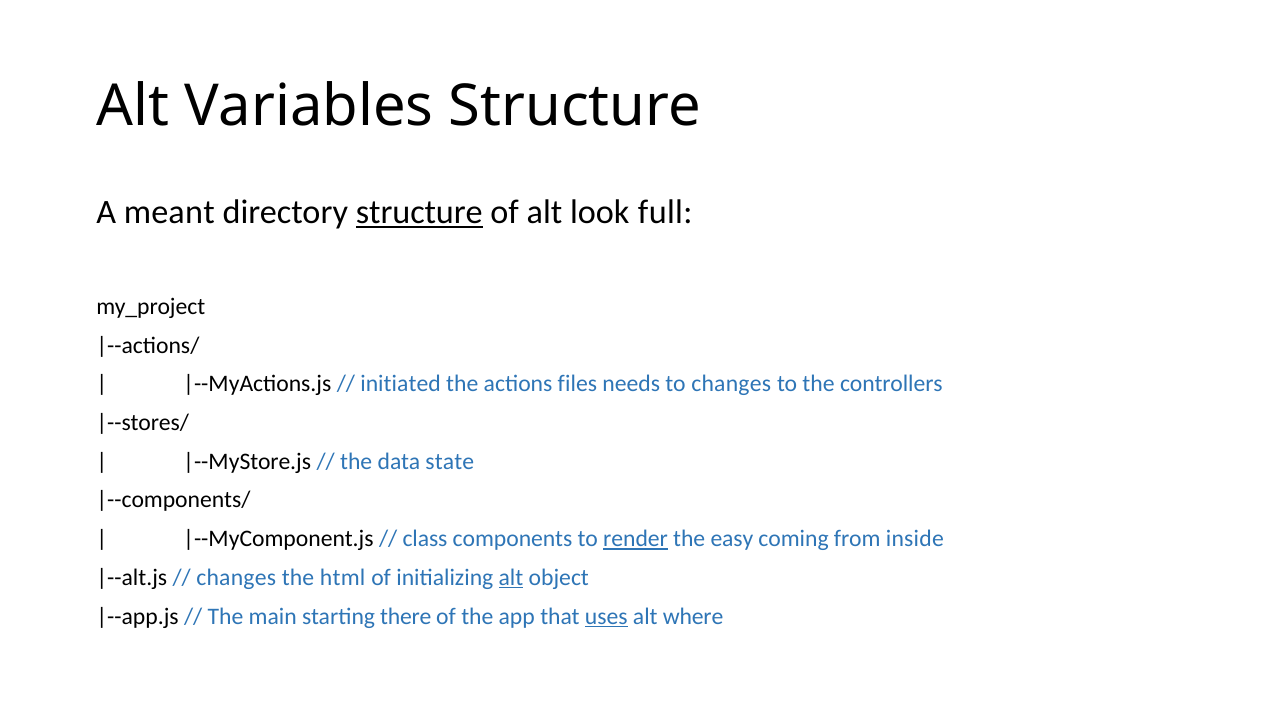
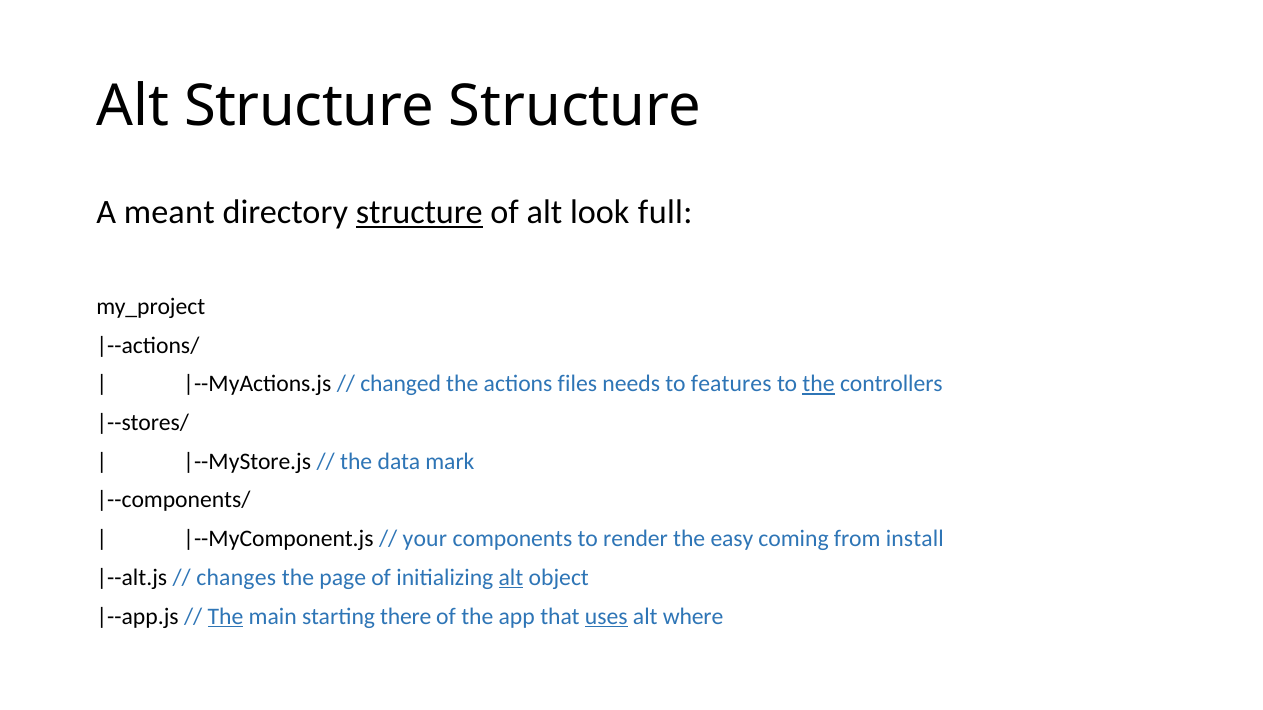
Alt Variables: Variables -> Structure (309, 106)
initiated: initiated -> changed (401, 384)
to changes: changes -> features (731, 384)
the underline: none -> present (819, 384)
state: state -> mark (450, 462)
class: class -> your (425, 539)
render underline: present -> none (636, 539)
inside: inside -> install (915, 539)
html: html -> page (343, 578)
The underline: none -> present (225, 617)
